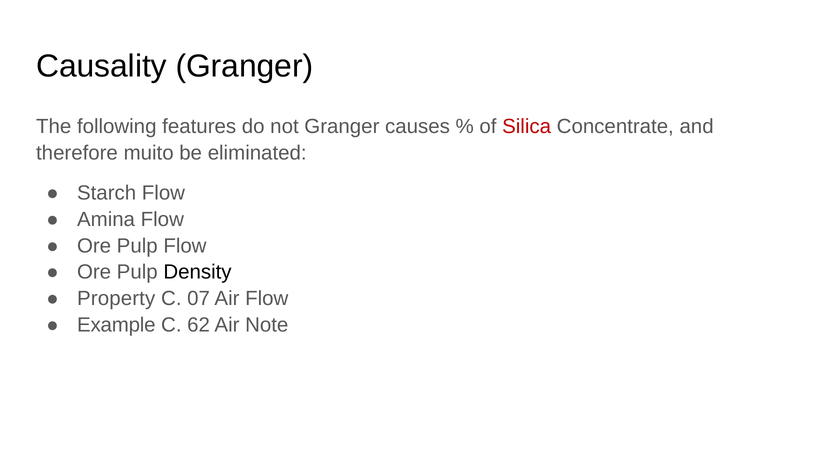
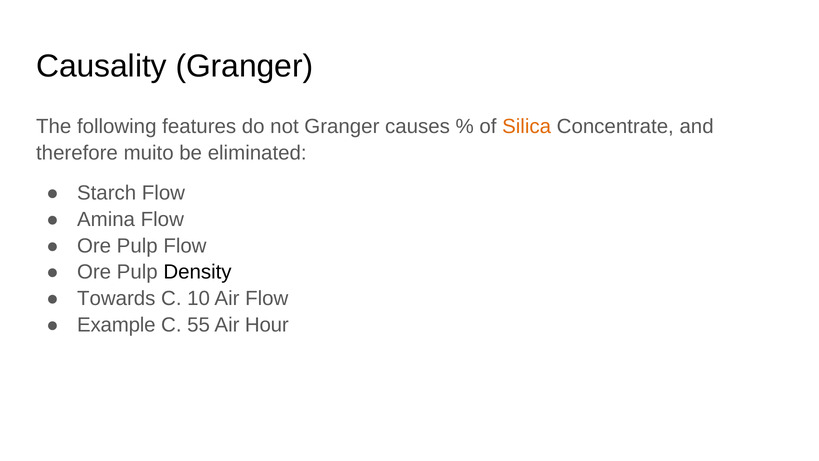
Silica colour: red -> orange (527, 127)
Property: Property -> Towards (116, 298)
07: 07 -> 10 (199, 298)
62: 62 -> 55 (199, 325)
Note: Note -> Hour (267, 325)
